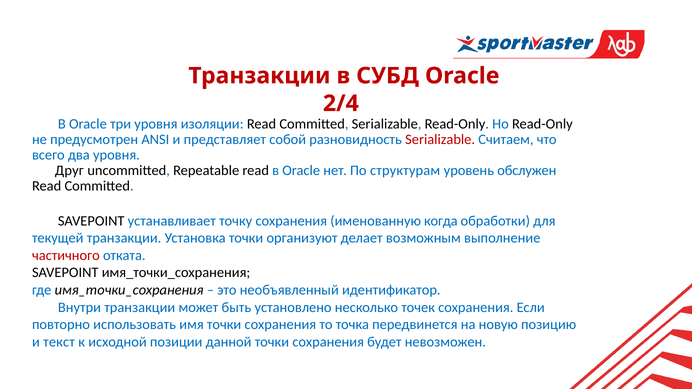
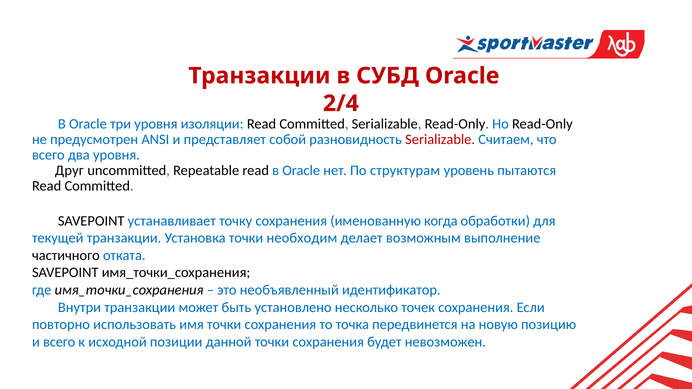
обслужен: обслужен -> пытаются (527, 171)
организуют: организуют -> необходим (302, 238)
частичного colour: red -> black (66, 256)
и текст: текст -> всего (59, 342)
